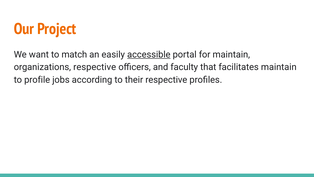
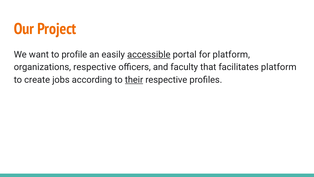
match: match -> profile (74, 54)
for maintain: maintain -> platform (231, 54)
facilitates maintain: maintain -> platform (279, 67)
profile: profile -> create (37, 80)
their underline: none -> present (134, 80)
